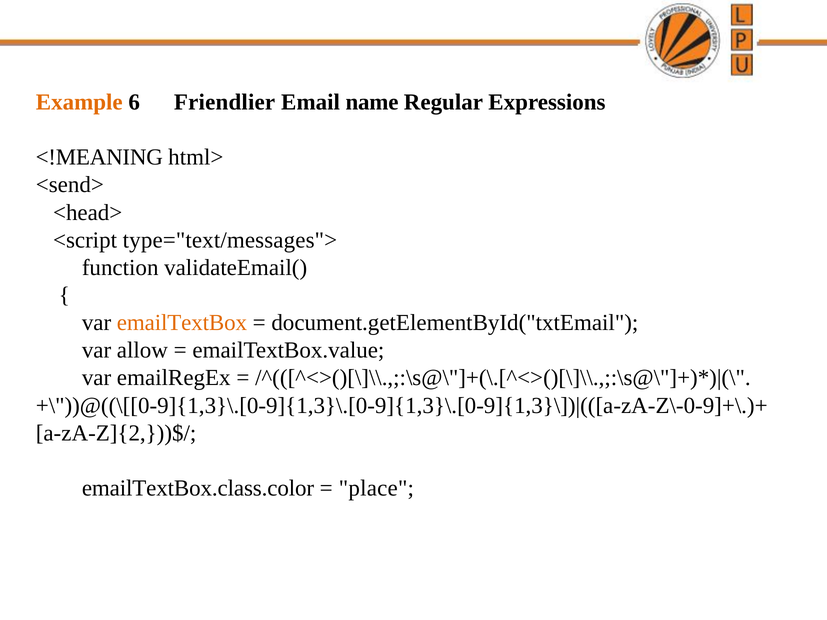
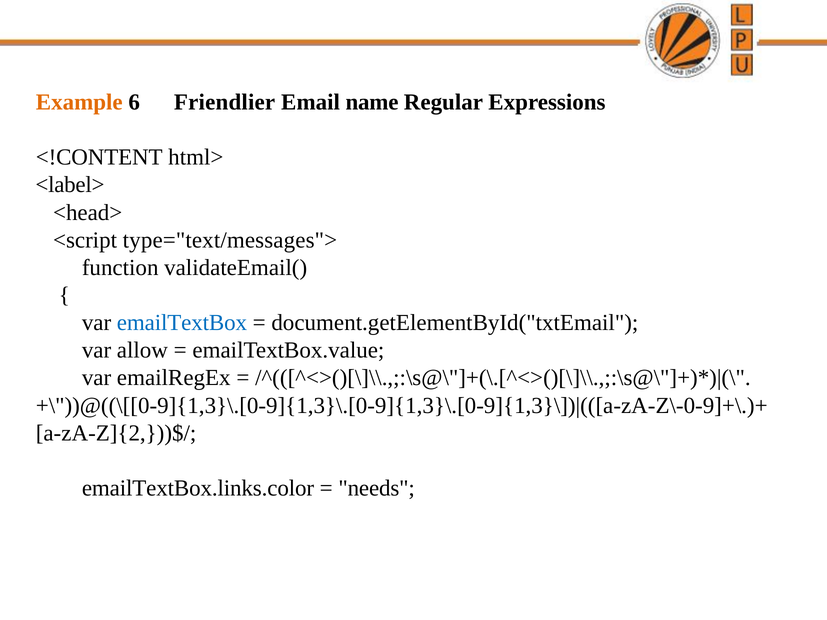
<!MEANING: <!MEANING -> <!CONTENT (99, 157)
<send>: <send> -> <label> (70, 185)
emailTextBox colour: orange -> blue (182, 323)
emailTextBox.class.color: emailTextBox.class.color -> emailTextBox.links.color (198, 488)
place: place -> needs (377, 488)
